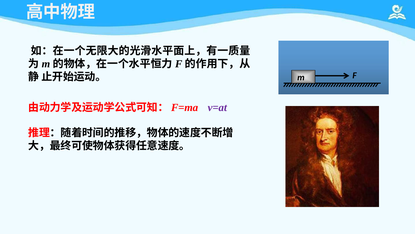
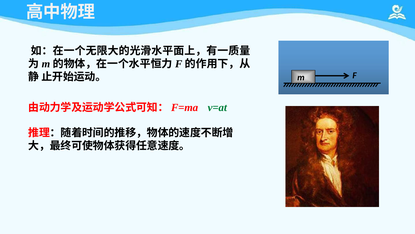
v=at colour: purple -> green (217, 107)
